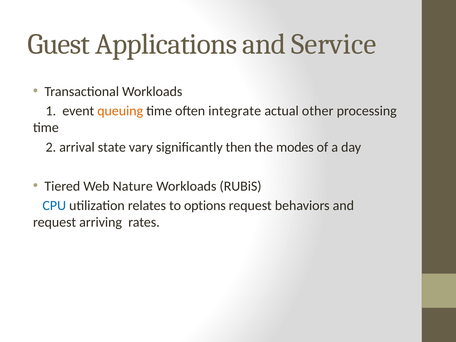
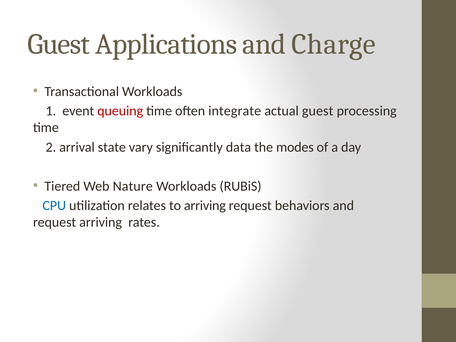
Service: Service -> Charge (334, 44)
queuing colour: orange -> red (120, 111)
actual other: other -> guest (318, 111)
then: then -> data (238, 147)
to options: options -> arriving (205, 206)
